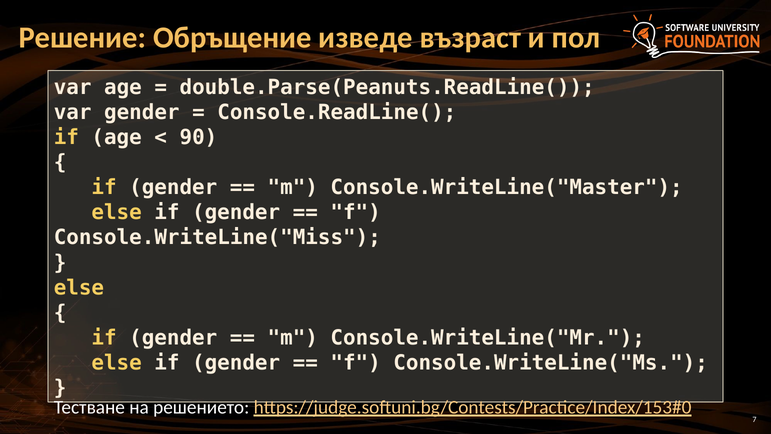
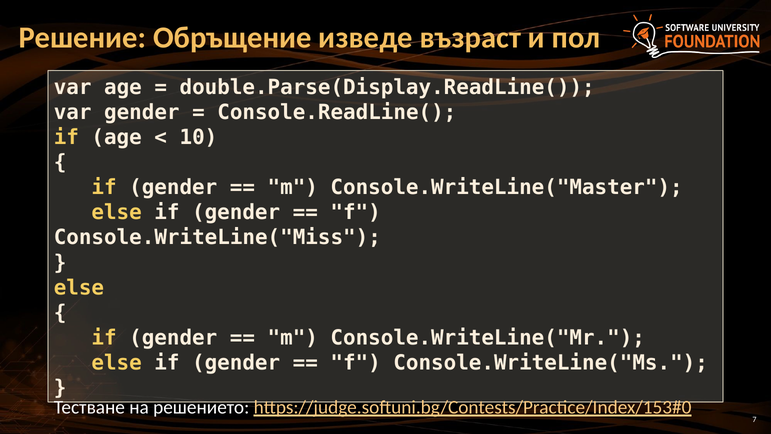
double.Parse(Peanuts.ReadLine(: double.Parse(Peanuts.ReadLine( -> double.Parse(Display.ReadLine( (387, 87)
90: 90 -> 10 (198, 137)
